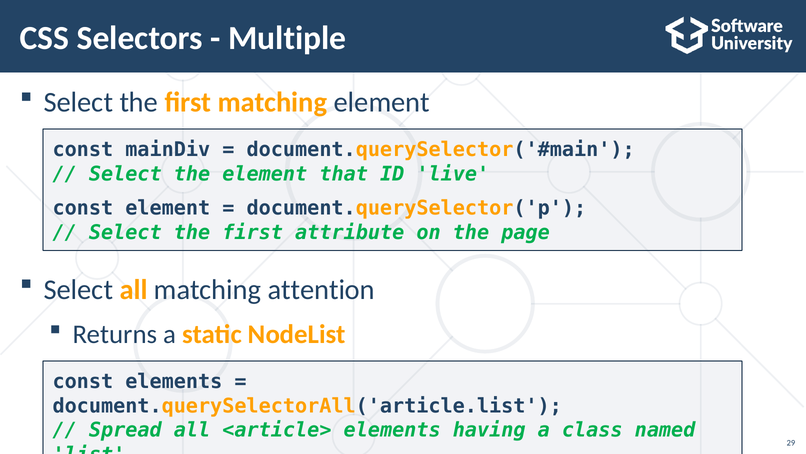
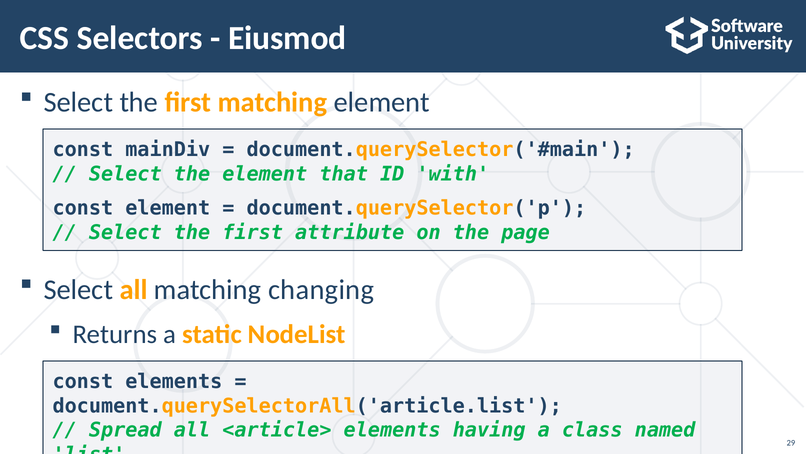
Multiple: Multiple -> Eiusmod (287, 38)
live: live -> with (453, 174)
attention: attention -> changing (321, 289)
